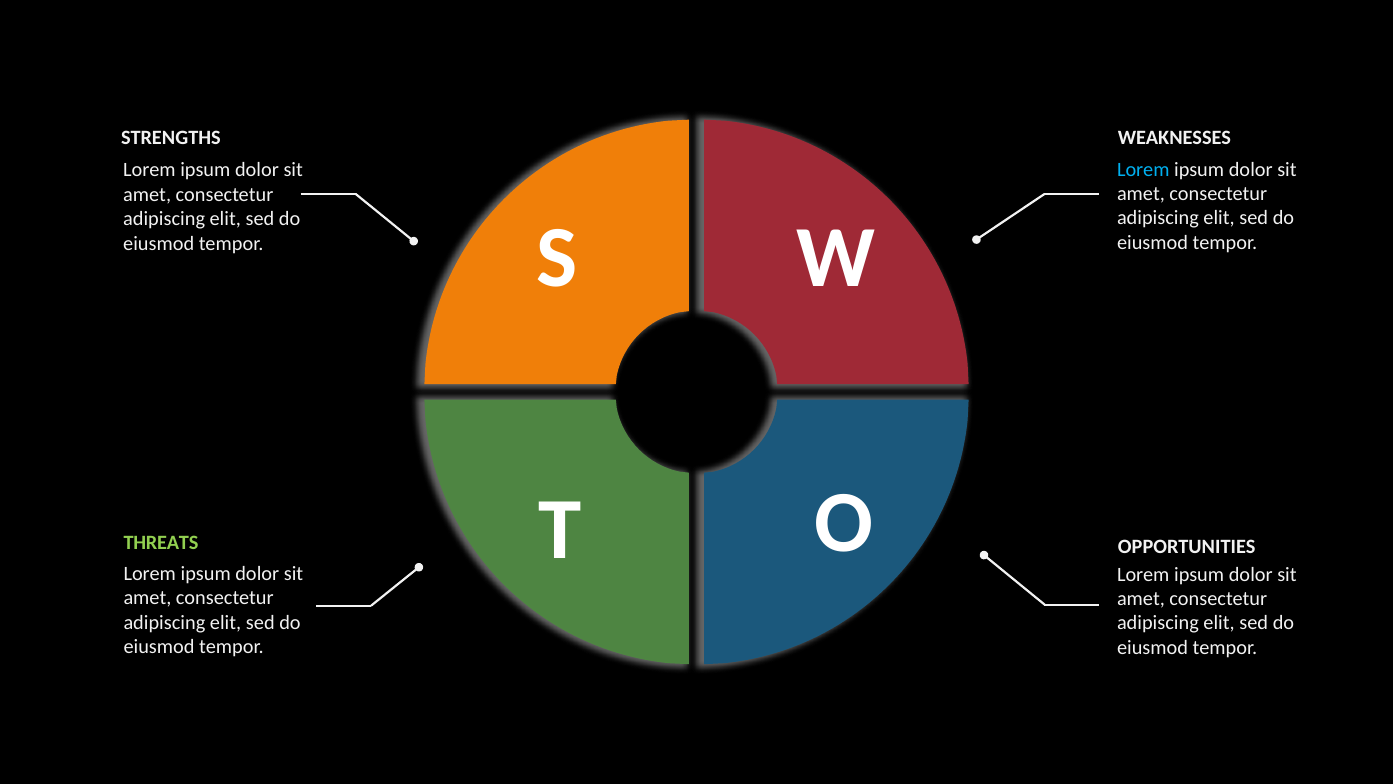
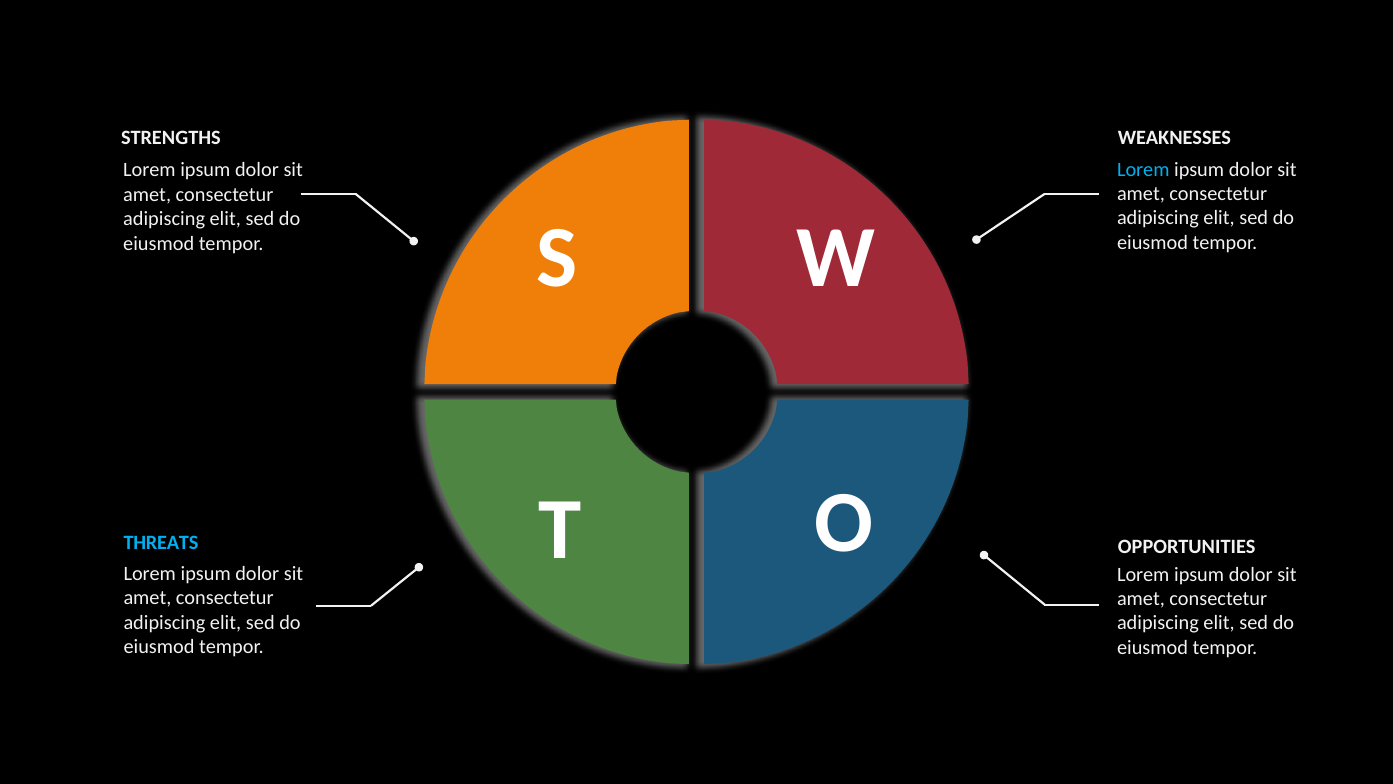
THREATS colour: light green -> light blue (161, 542)
